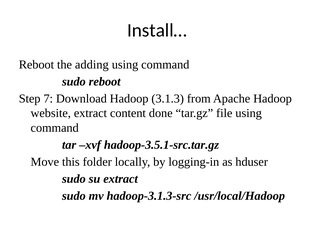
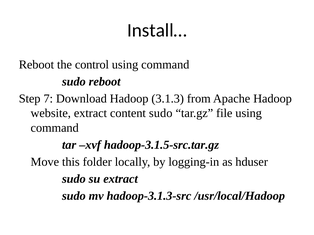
adding: adding -> control (92, 65)
content done: done -> sudo (161, 113)
hadoop-3.5.1-src.tar.gz: hadoop-3.5.1-src.tar.gz -> hadoop-3.1.5-src.tar.gz (161, 145)
